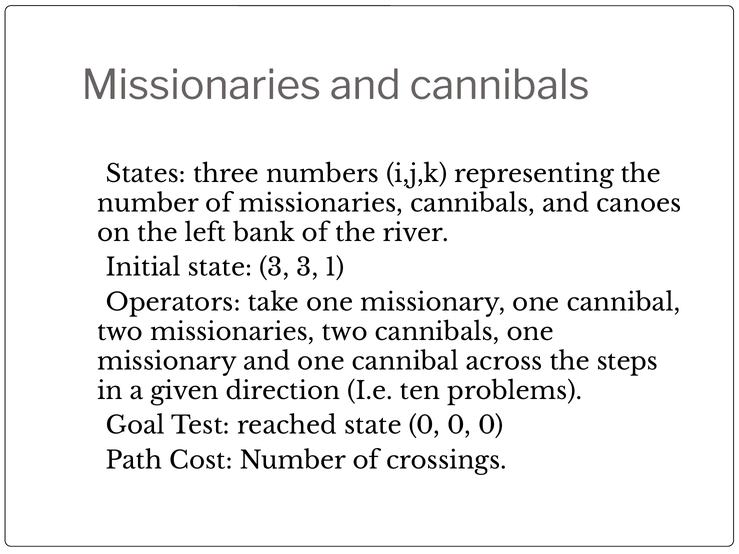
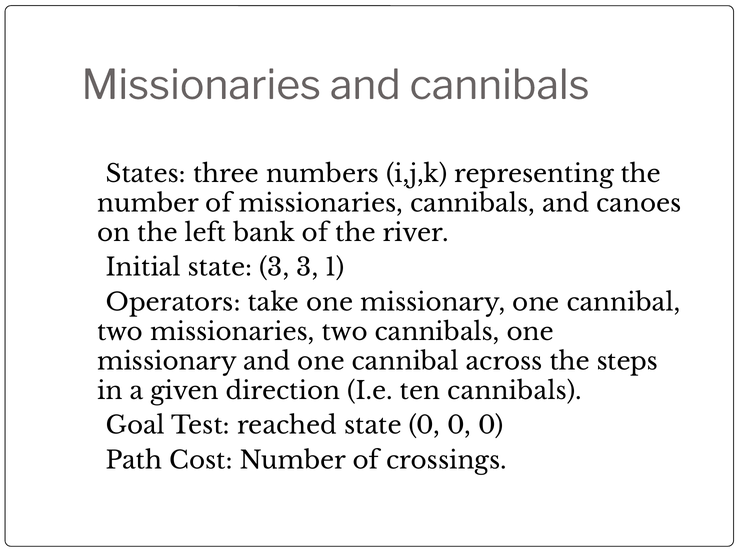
ten problems: problems -> cannibals (515, 391)
